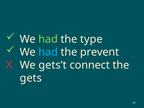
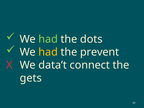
type: type -> dots (91, 39)
had colour: light blue -> yellow (48, 52)
gets’t: gets’t -> data’t (53, 65)
